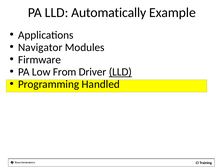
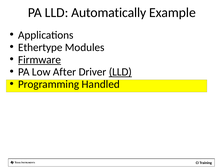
Navigator: Navigator -> Ethertype (40, 47)
Firmware underline: none -> present (40, 59)
From: From -> After (65, 72)
